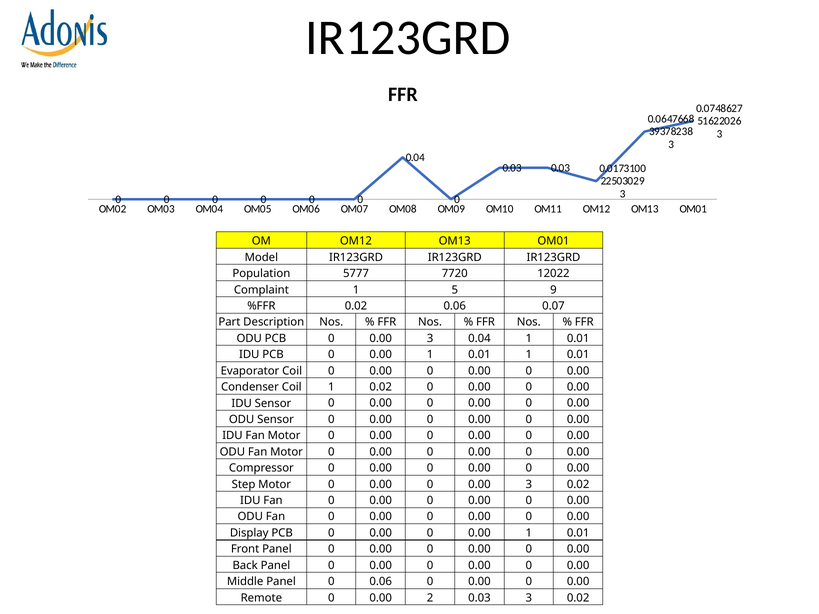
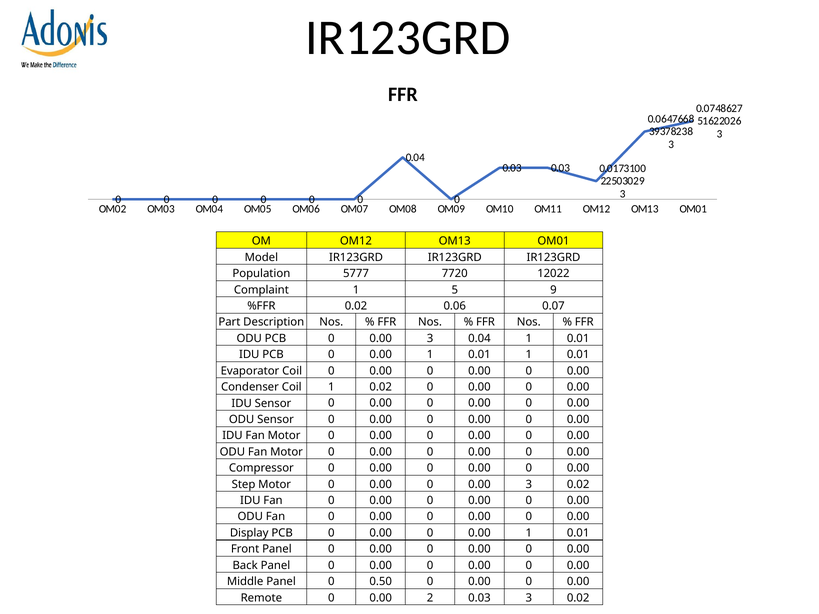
0 0.06: 0.06 -> 0.50 (381, 582)
